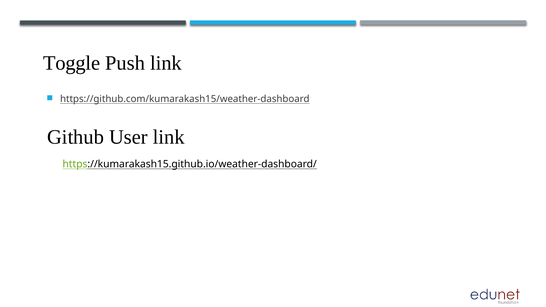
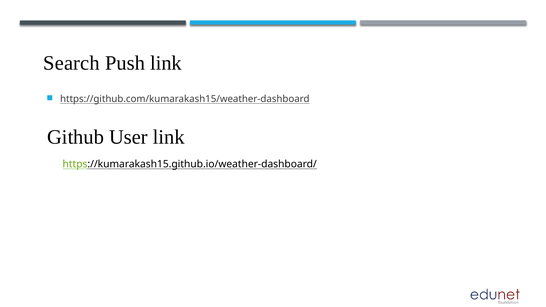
Toggle: Toggle -> Search (72, 63)
